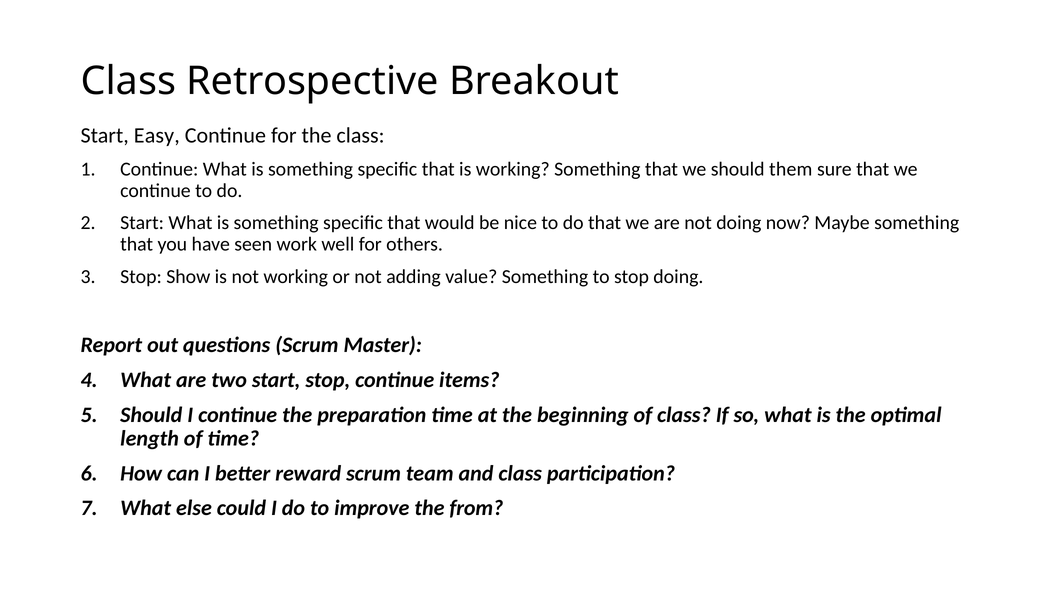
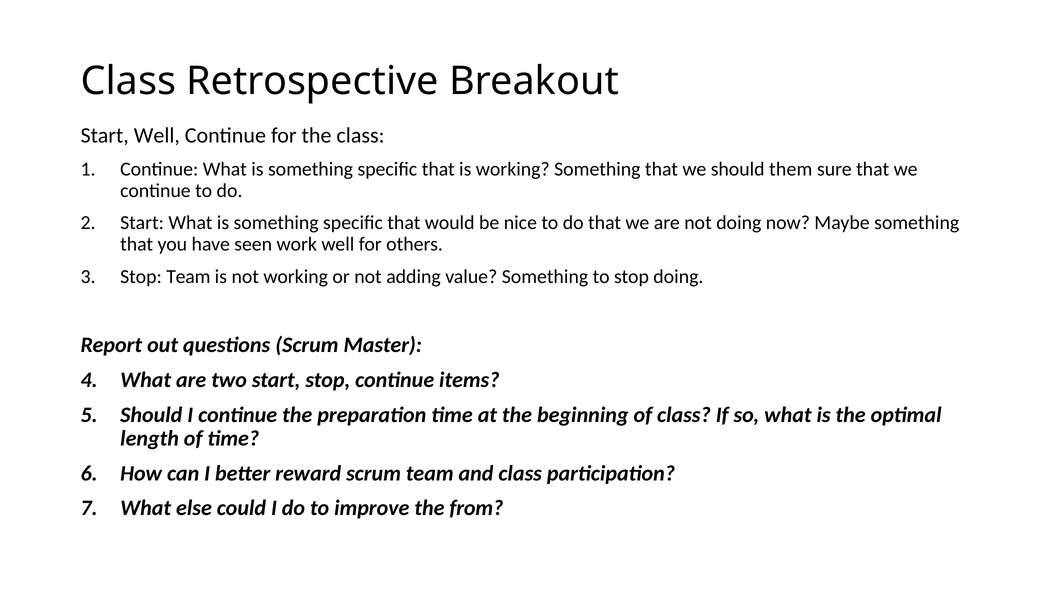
Start Easy: Easy -> Well (157, 136)
Stop Show: Show -> Team (188, 277)
